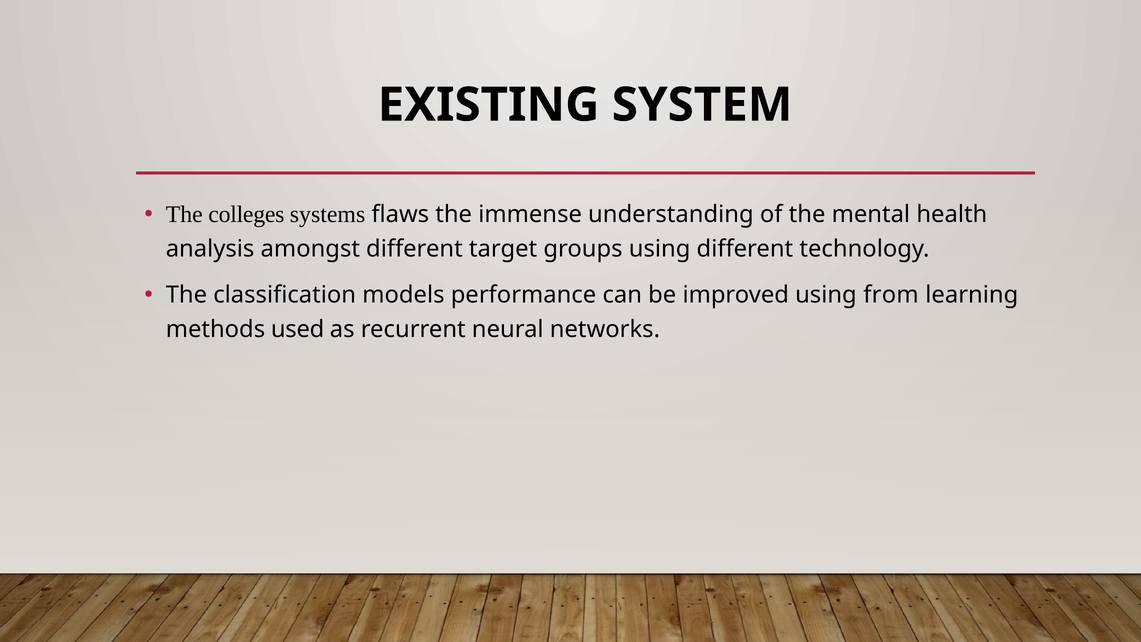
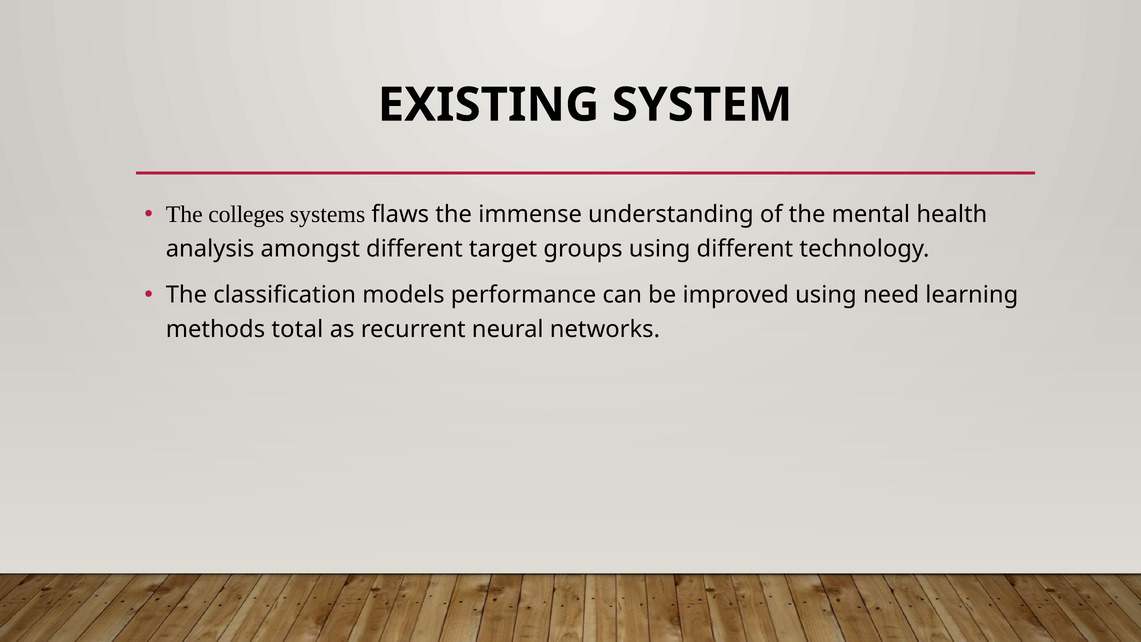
from: from -> need (891, 295)
used: used -> total (297, 329)
